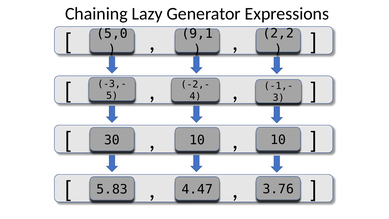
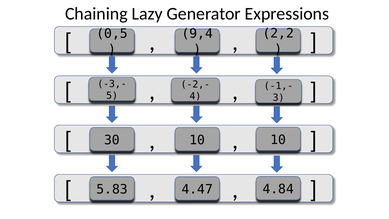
5,0: 5,0 -> 0,5 (112, 34)
9,1: 9,1 -> 9,4 (197, 34)
3.76: 3.76 -> 4.84 (278, 189)
